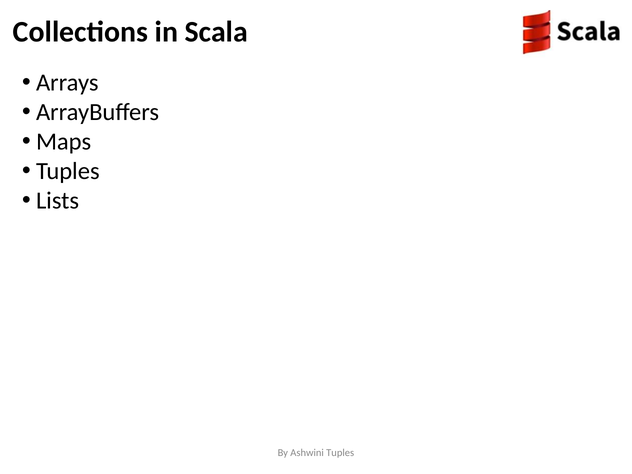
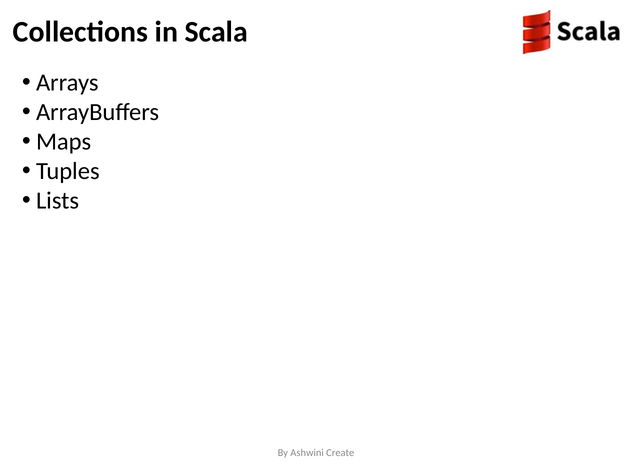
Ashwini Tuples: Tuples -> Create (340, 453)
